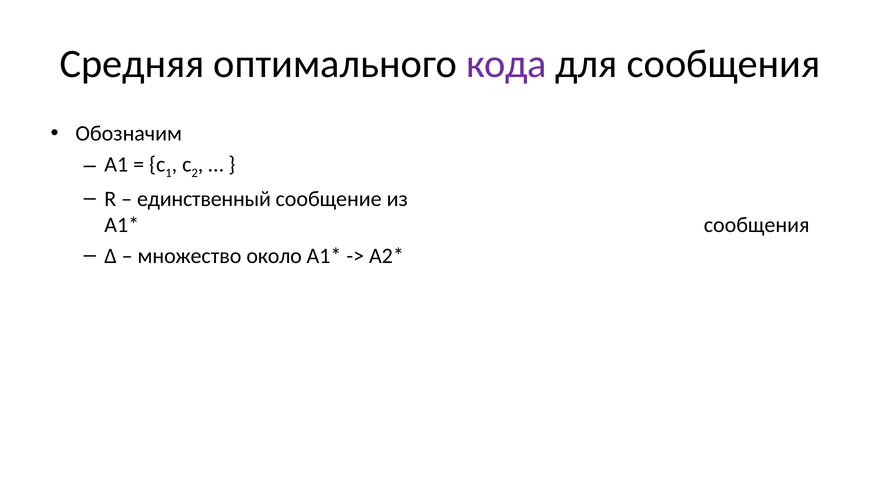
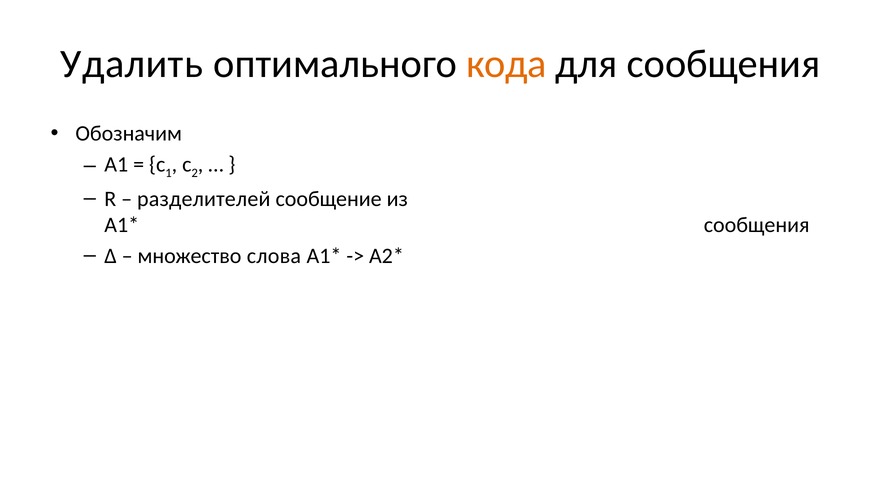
Средняя: Средняя -> Удалить (132, 64)
кода colour: purple -> orange (506, 64)
единственный: единственный -> разделителей (204, 199)
около: около -> слова (274, 256)
